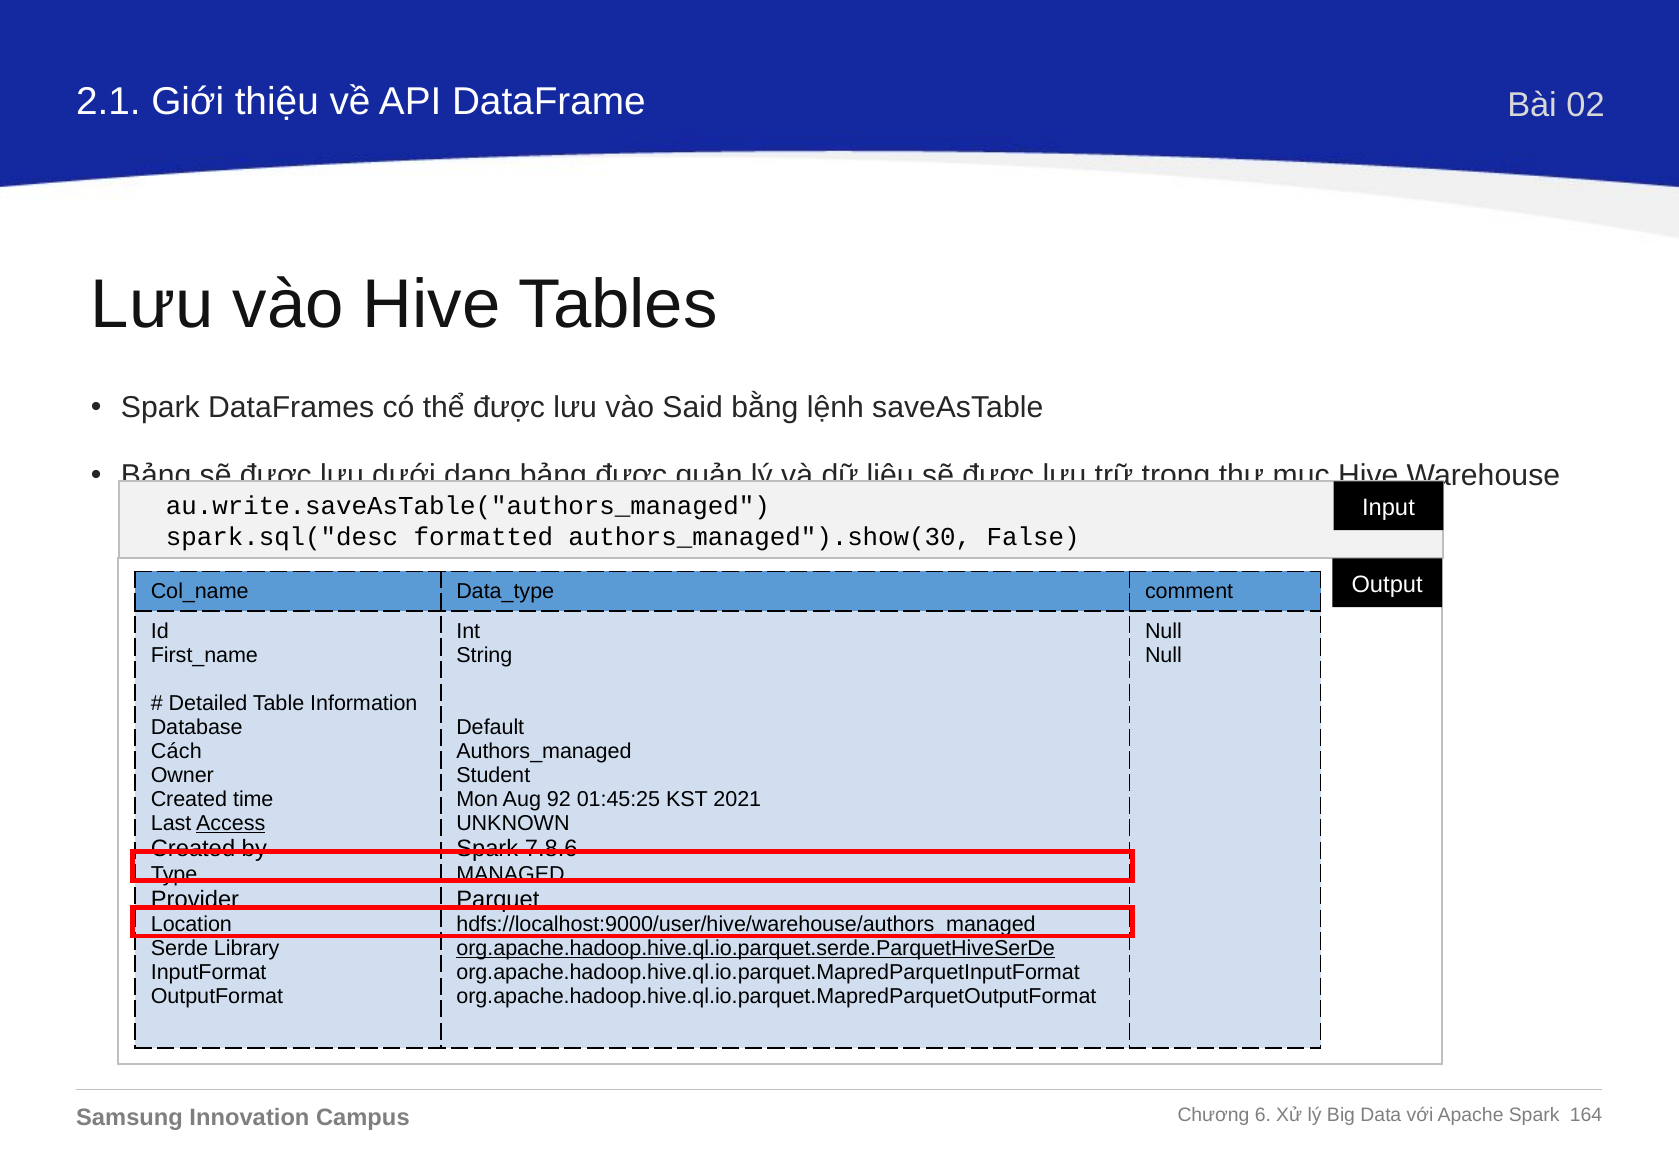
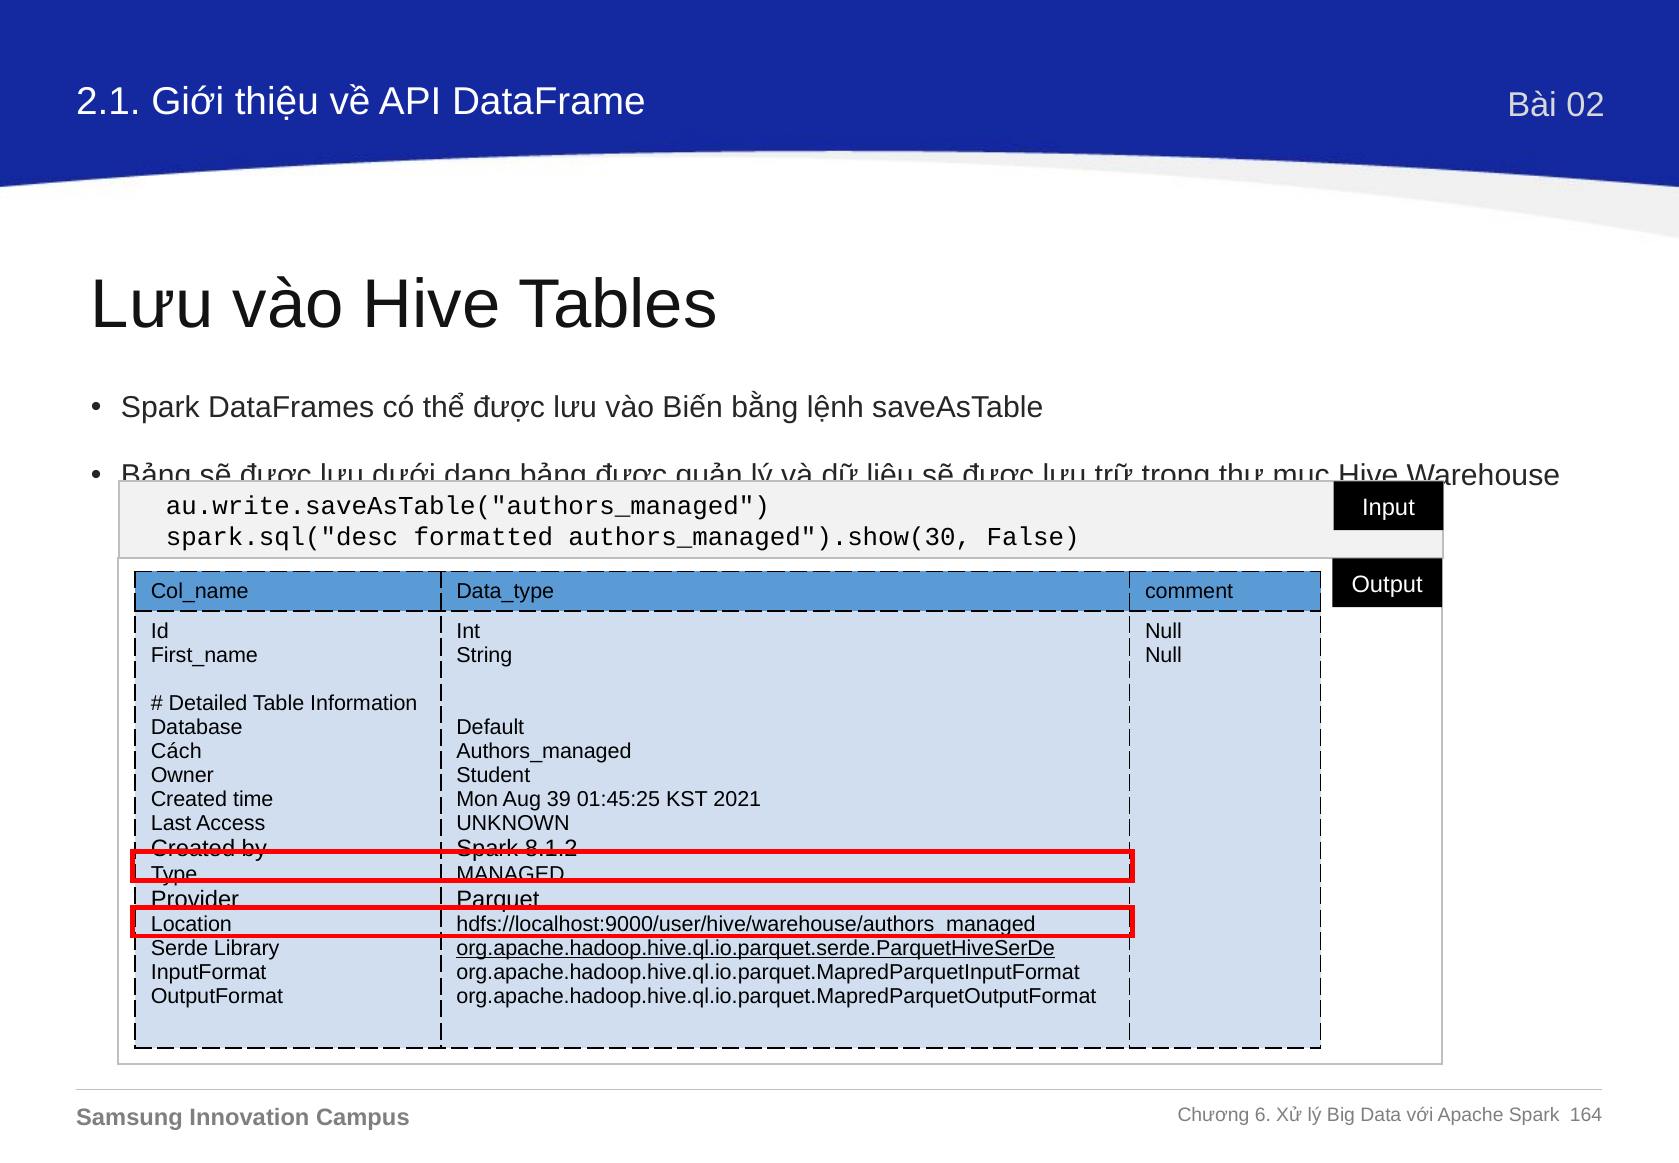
Said: Said -> Biến (693, 408)
92: 92 -> 39 (559, 799)
Access underline: present -> none (231, 823)
7.8.6: 7.8.6 -> 8.1.2 (551, 848)
